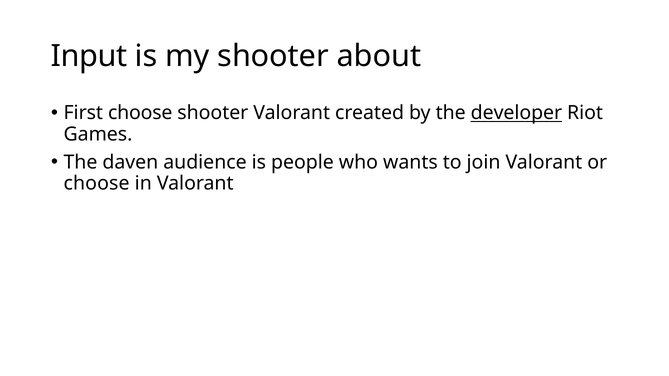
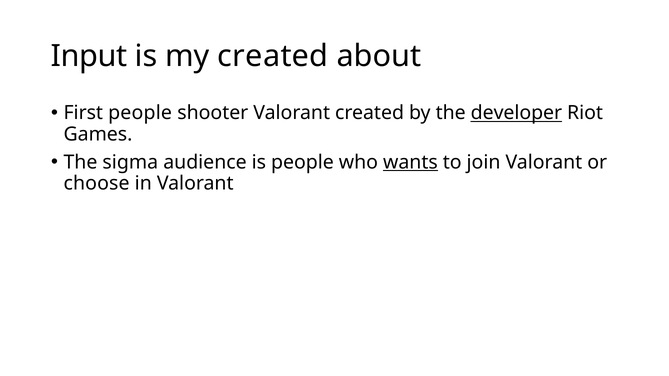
my shooter: shooter -> created (273, 56)
First choose: choose -> people (140, 113)
daven: daven -> sigma (130, 162)
wants underline: none -> present (410, 162)
